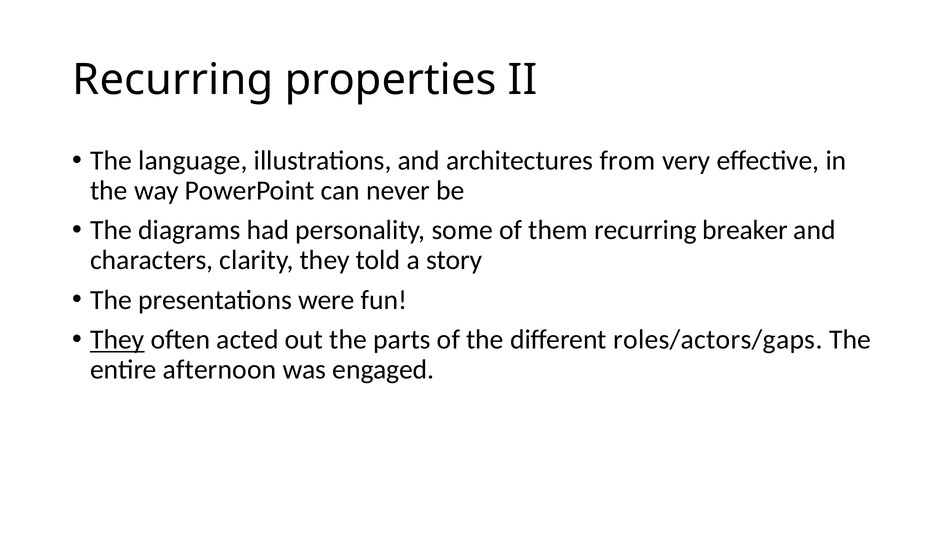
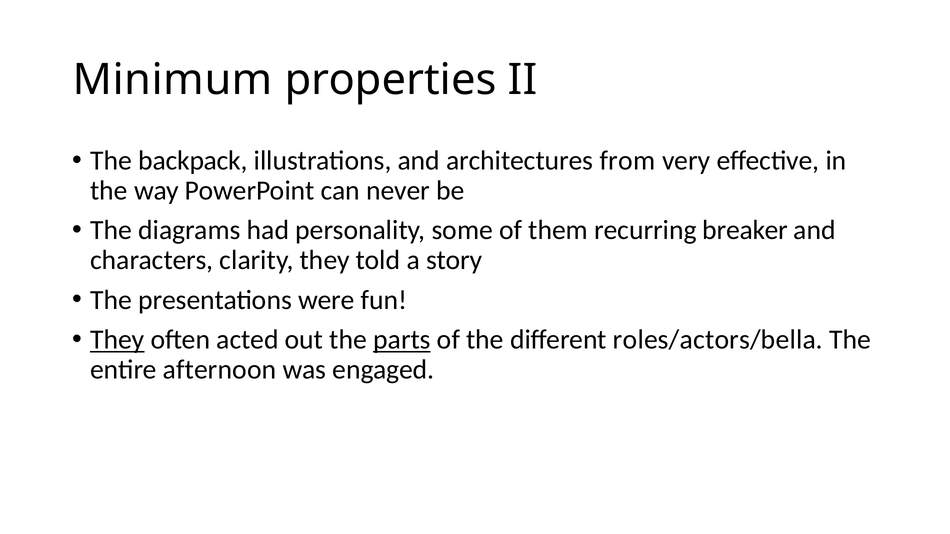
Recurring: Recurring -> Minimum (173, 80)
language: language -> backpack (193, 161)
parts underline: none -> present (402, 340)
roles/actors/gaps: roles/actors/gaps -> roles/actors/bella (718, 340)
